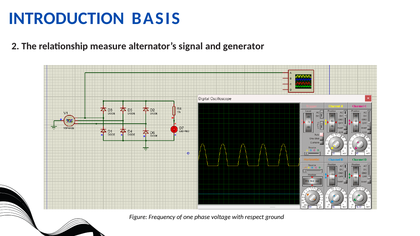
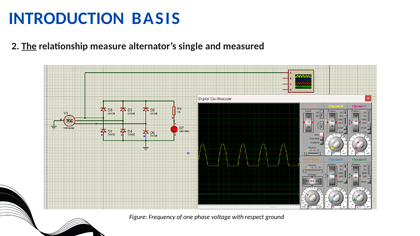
The underline: none -> present (29, 46)
signal: signal -> single (191, 46)
generator: generator -> measured (244, 46)
